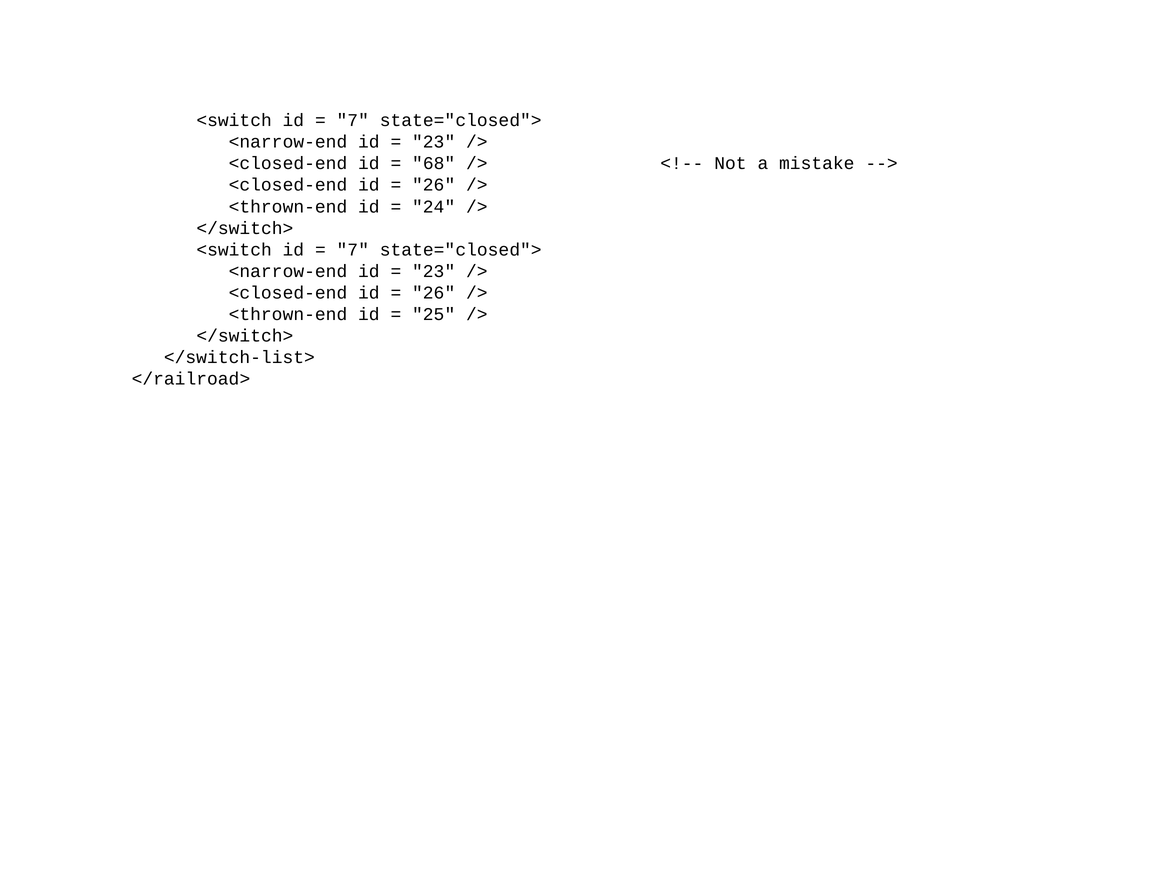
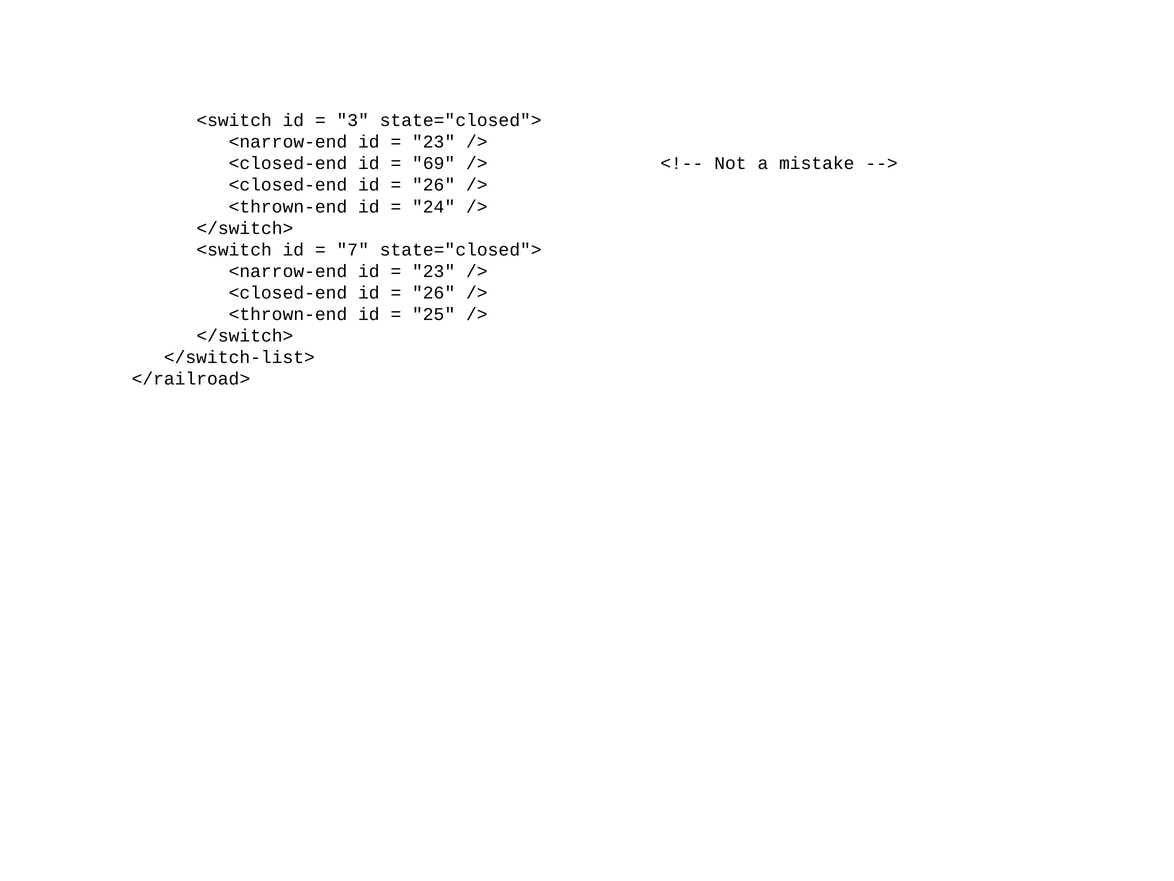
7: 7 -> 3 (353, 120)
68: 68 -> 69 (434, 163)
